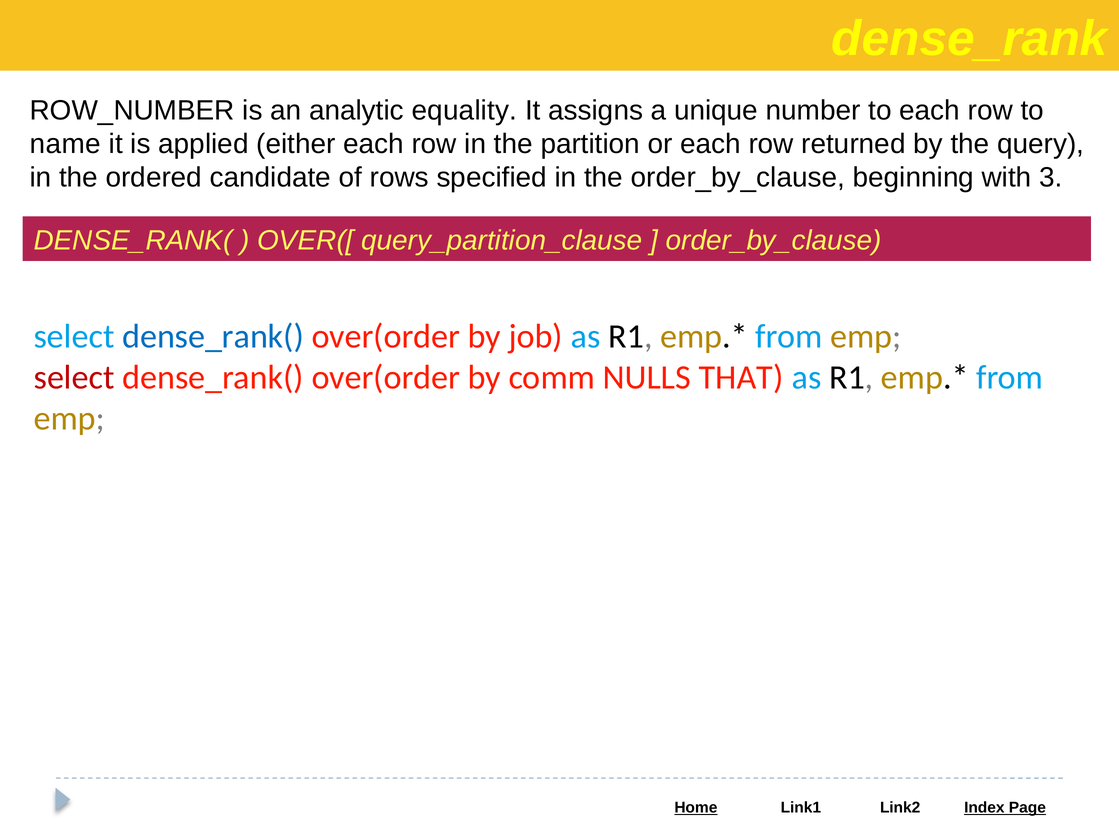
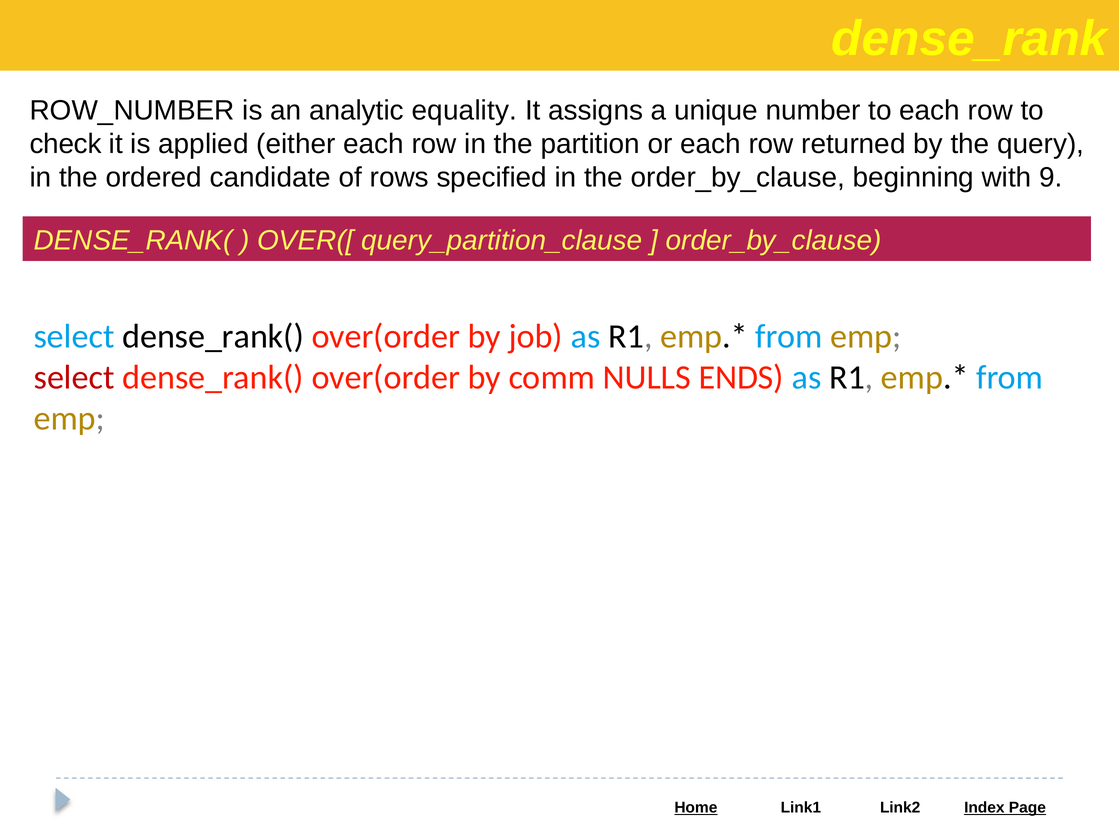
name: name -> check (66, 144)
3: 3 -> 9 (1051, 177)
dense_rank( colour: blue -> black (213, 336)
THAT: THAT -> ENDS (741, 377)
